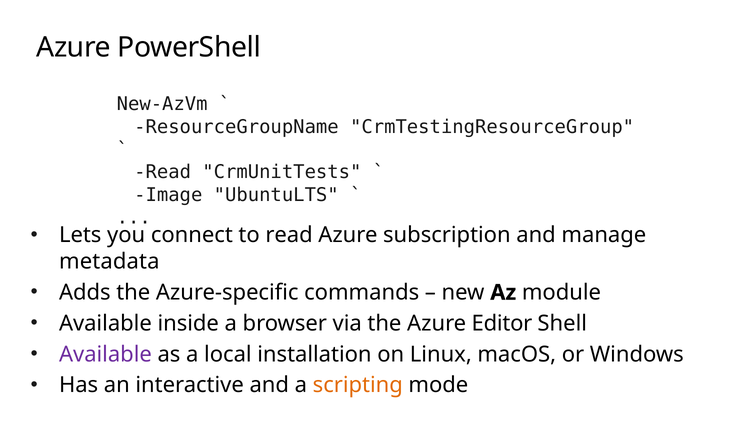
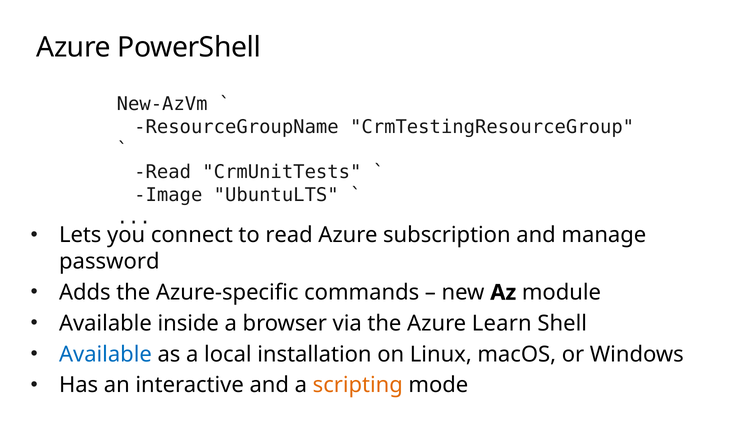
metadata: metadata -> password (109, 261)
Editor: Editor -> Learn (502, 323)
Available colour: purple -> blue (105, 354)
